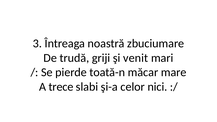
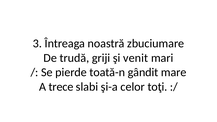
măcar: măcar -> gândit (143, 72)
nici: nici -> toţi (157, 87)
